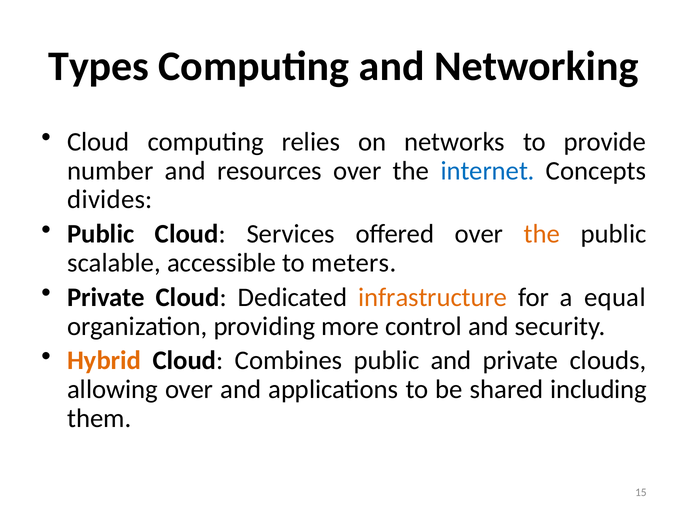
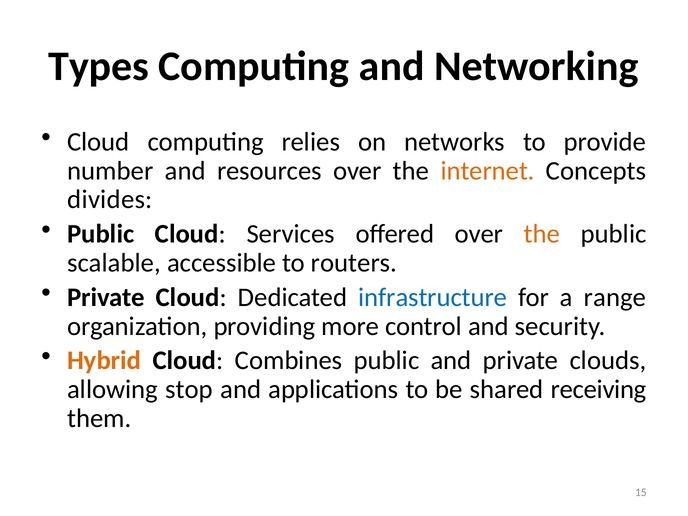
internet colour: blue -> orange (488, 171)
meters: meters -> routers (354, 263)
infrastructure colour: orange -> blue (433, 297)
equal: equal -> range (615, 297)
allowing over: over -> stop (189, 389)
including: including -> receiving (599, 389)
